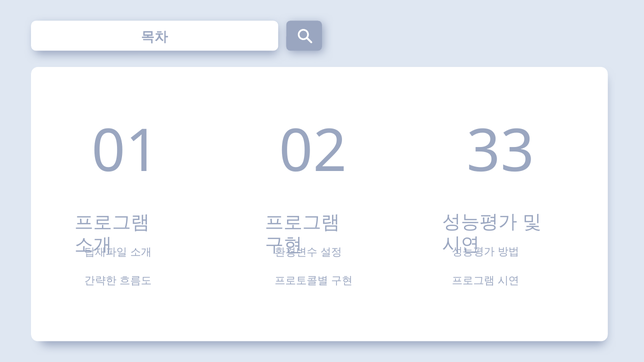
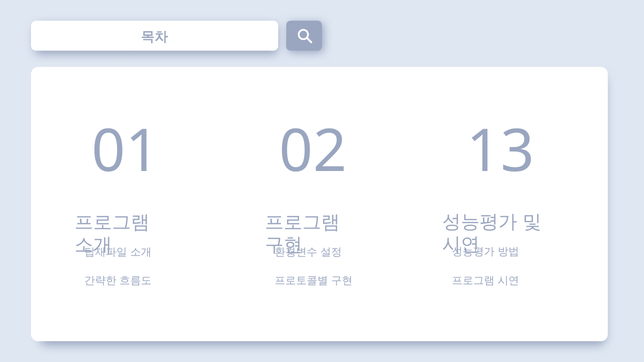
33: 33 -> 13 (501, 152)
